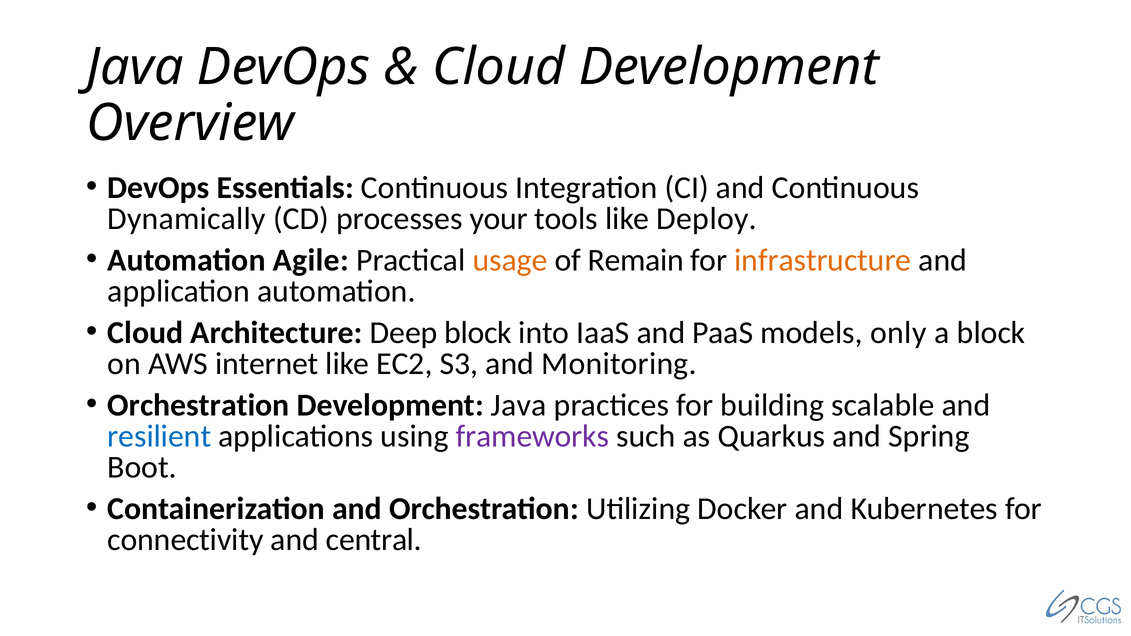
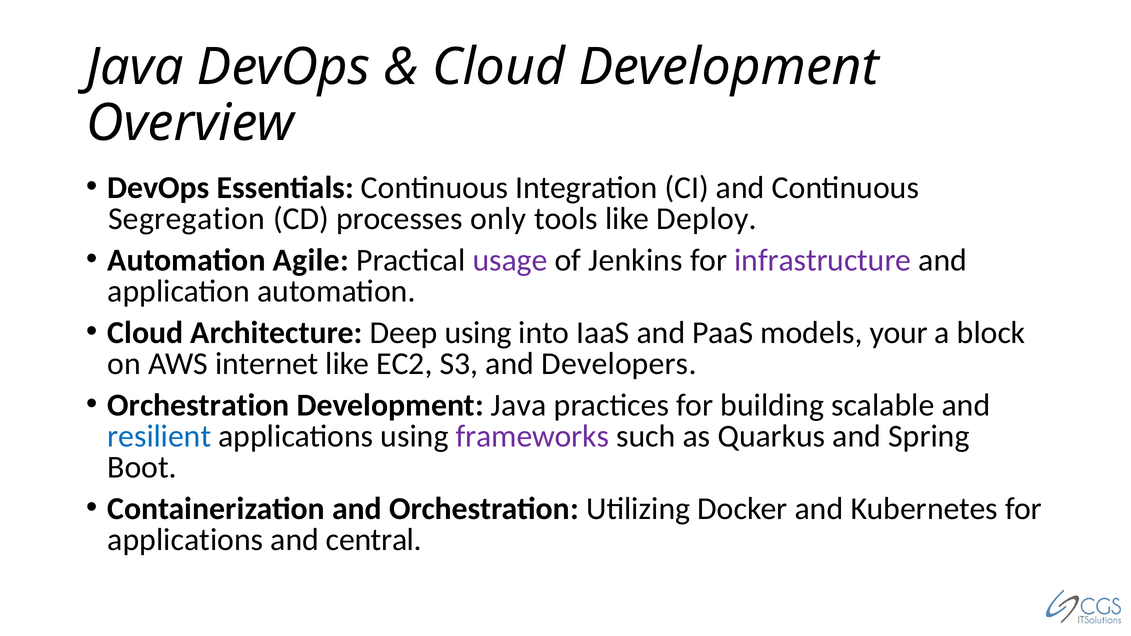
Dynamically: Dynamically -> Segregation (187, 219)
your: your -> only (498, 219)
usage colour: orange -> purple (510, 260)
Remain: Remain -> Jenkins (636, 260)
infrastructure colour: orange -> purple (823, 260)
Deep block: block -> using (478, 333)
only: only -> your (899, 333)
Monitoring: Monitoring -> Developers (619, 364)
connectivity: connectivity -> applications (185, 540)
